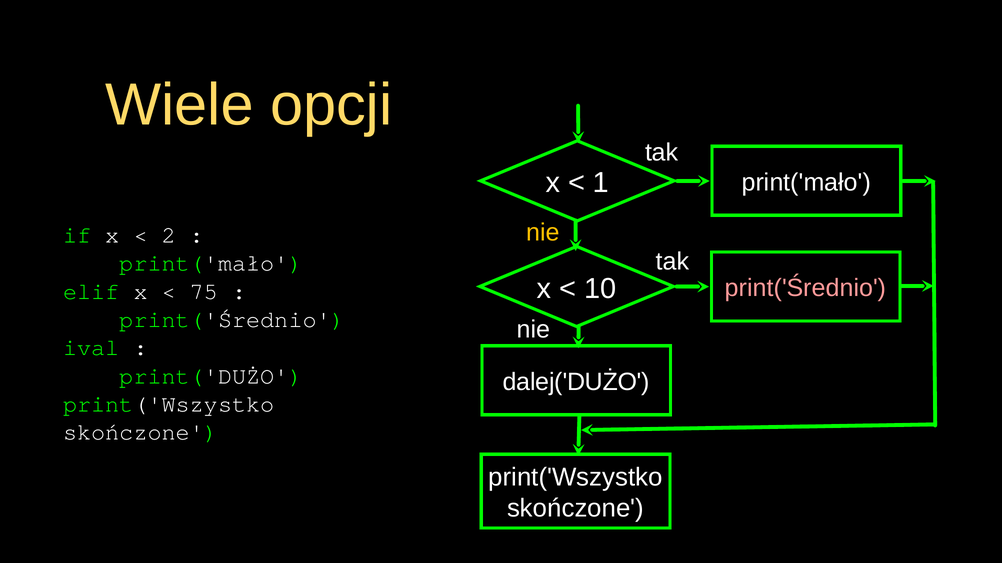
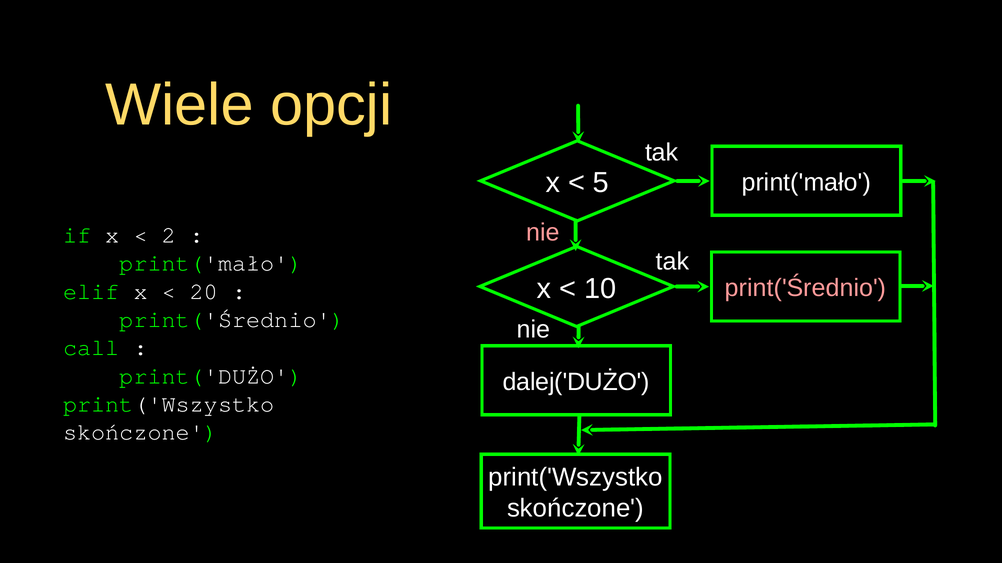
1: 1 -> 5 (601, 183)
nie colour: yellow -> pink (543, 233)
75: 75 -> 20 (204, 292)
ival: ival -> call (91, 348)
